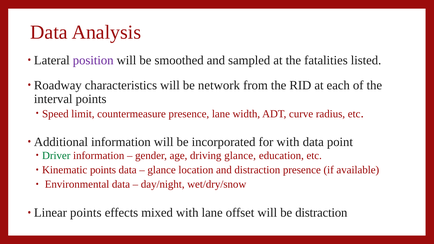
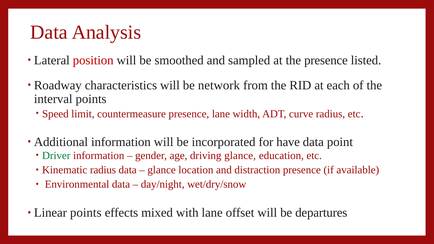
position colour: purple -> red (93, 60)
the fatalities: fatalities -> presence (326, 60)
for with: with -> have (288, 142)
Kinematic points: points -> radius (103, 170)
be distraction: distraction -> departures (321, 213)
